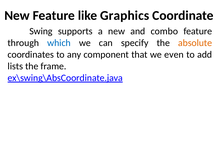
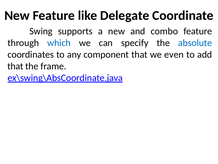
Graphics: Graphics -> Delegate (125, 15)
absolute colour: orange -> blue (195, 43)
lists: lists -> that (15, 66)
